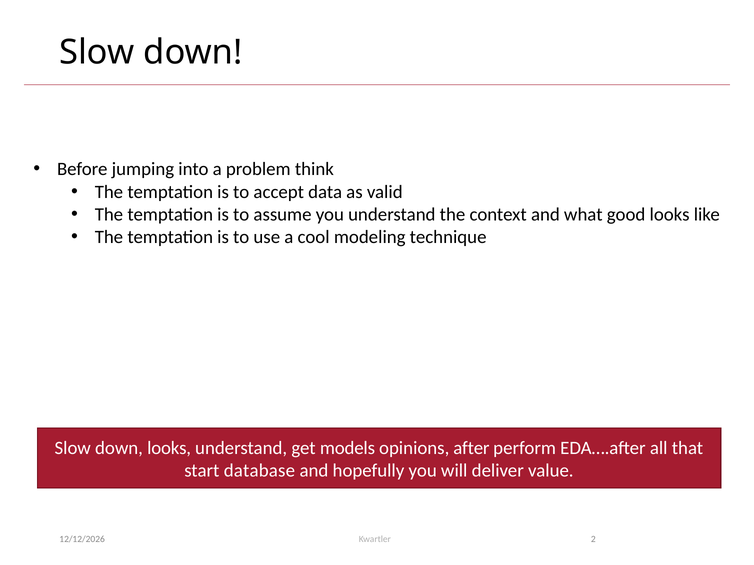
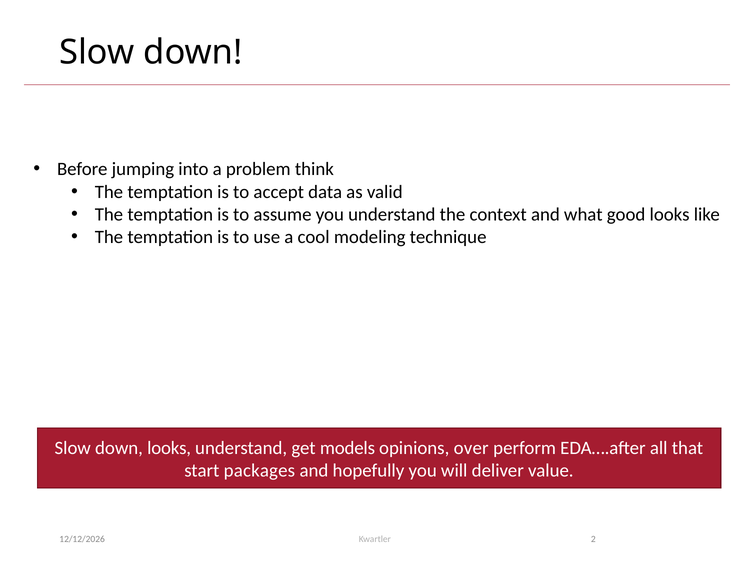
after: after -> over (471, 448)
database: database -> packages (259, 471)
